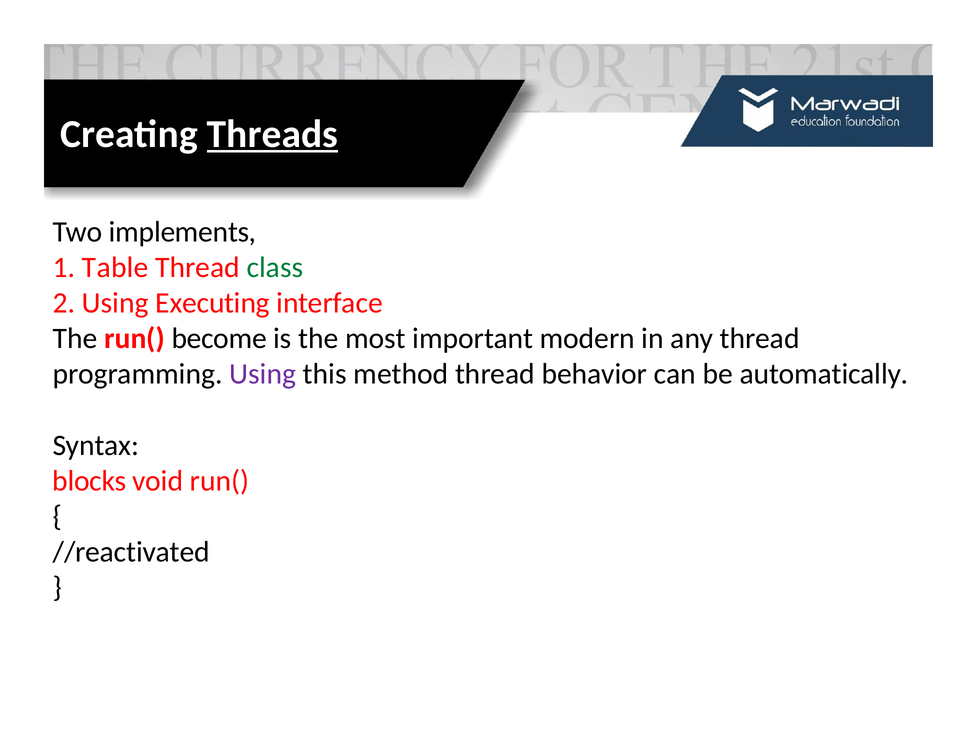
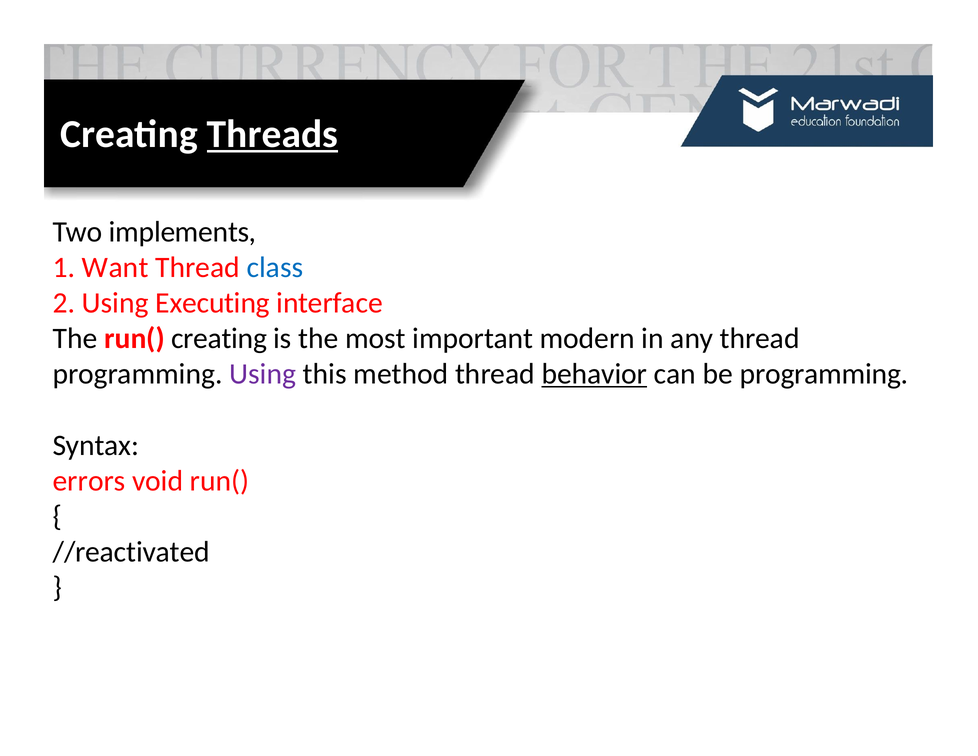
Table: Table -> Want (115, 267)
class colour: green -> blue (275, 267)
run( become: become -> creating (219, 338)
behavior underline: none -> present (594, 374)
be automatically: automatically -> programming (824, 374)
blocks: blocks -> errors (89, 481)
